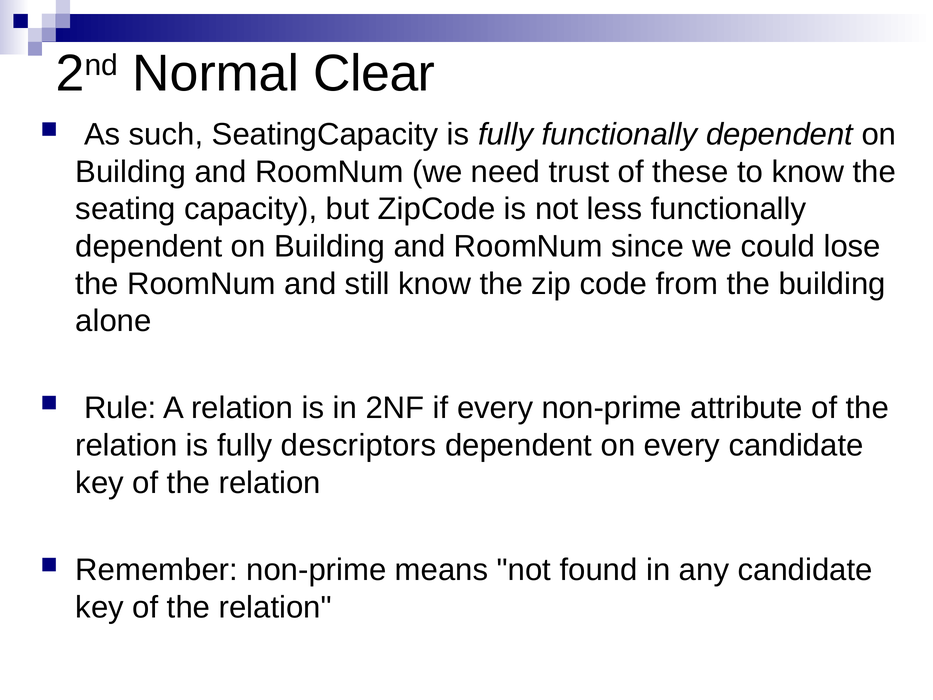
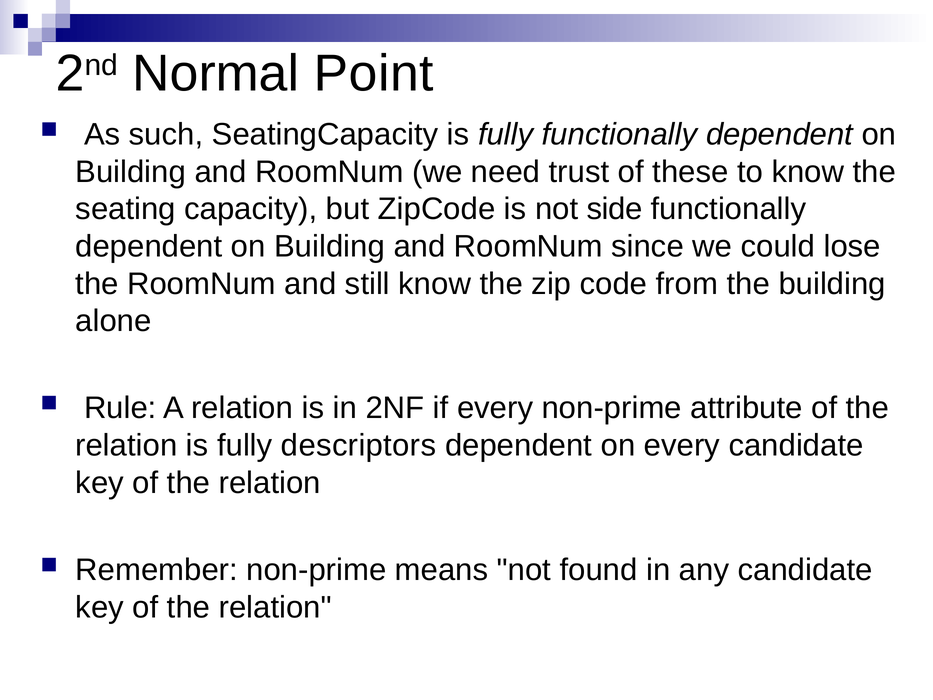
Clear: Clear -> Point (374, 74)
less: less -> side (615, 209)
